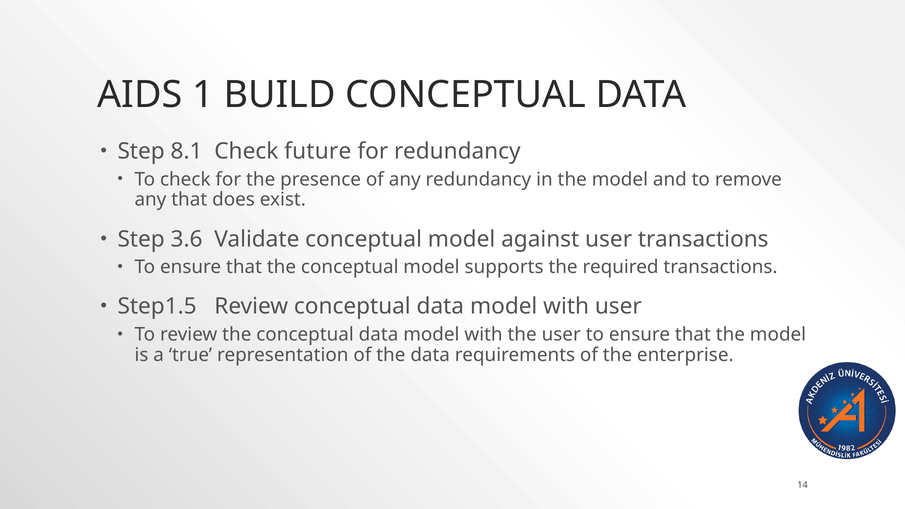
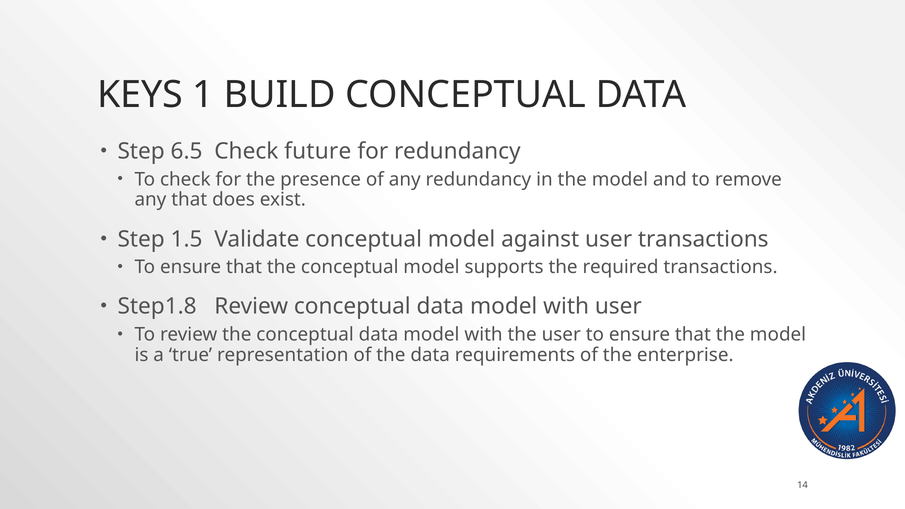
AIDS: AIDS -> KEYS (140, 95)
8.1: 8.1 -> 6.5 (187, 151)
3.6: 3.6 -> 1.5 (187, 239)
Step1.5: Step1.5 -> Step1.8 (157, 307)
